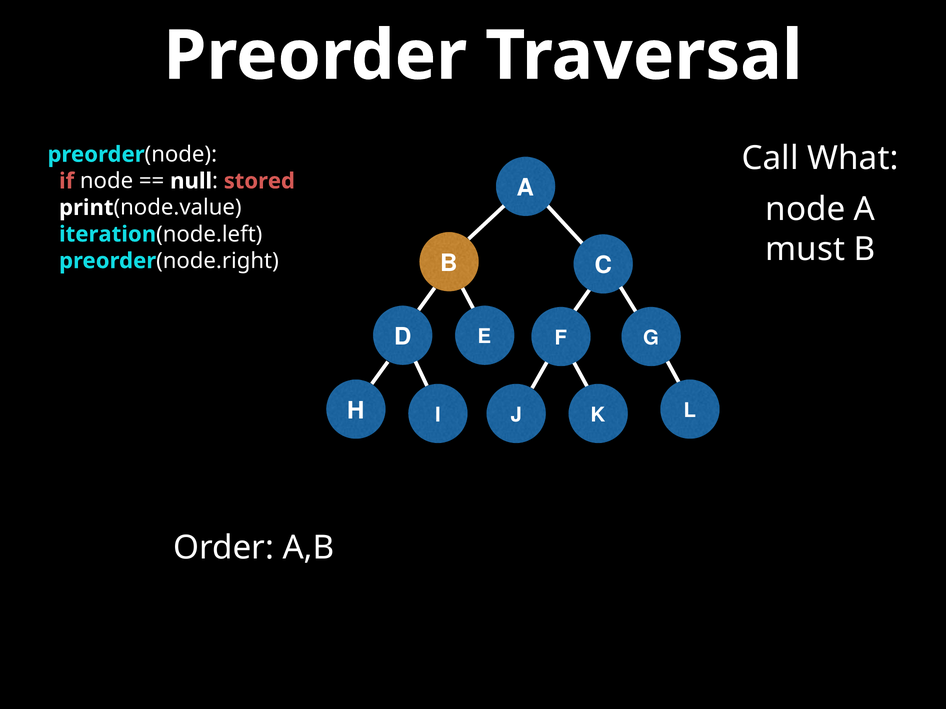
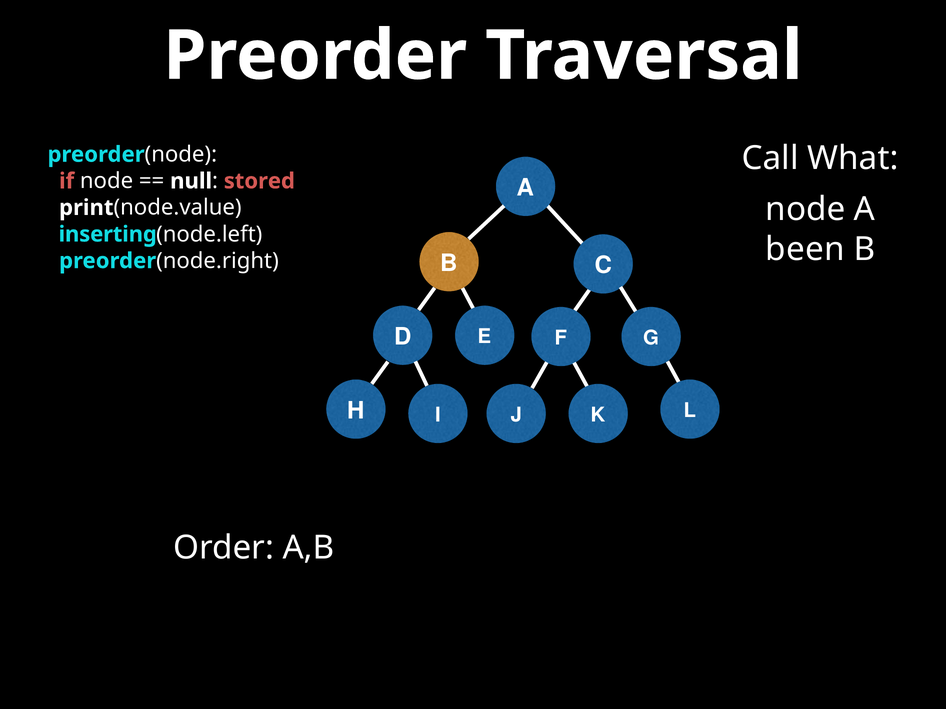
iteration: iteration -> inserting (108, 234)
must: must -> been (805, 249)
